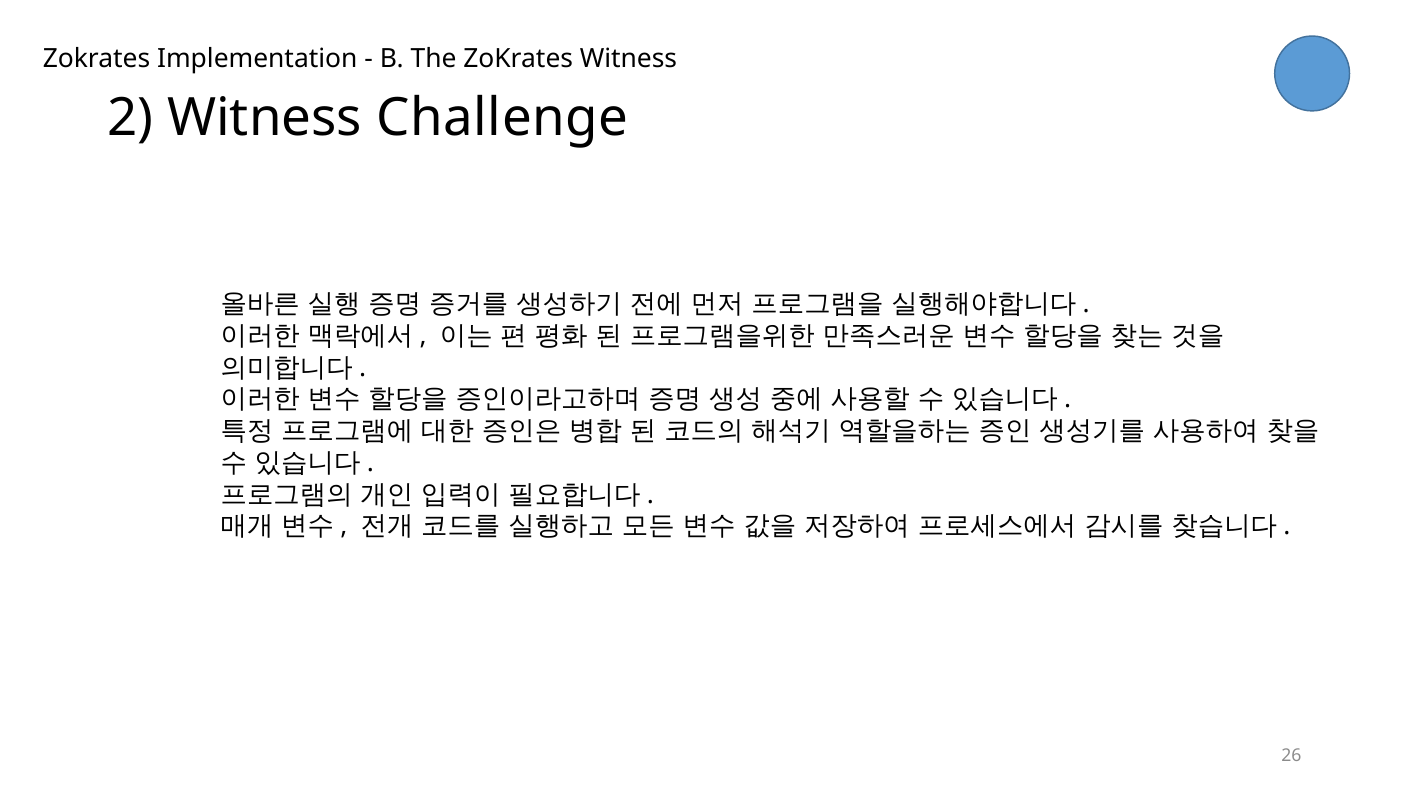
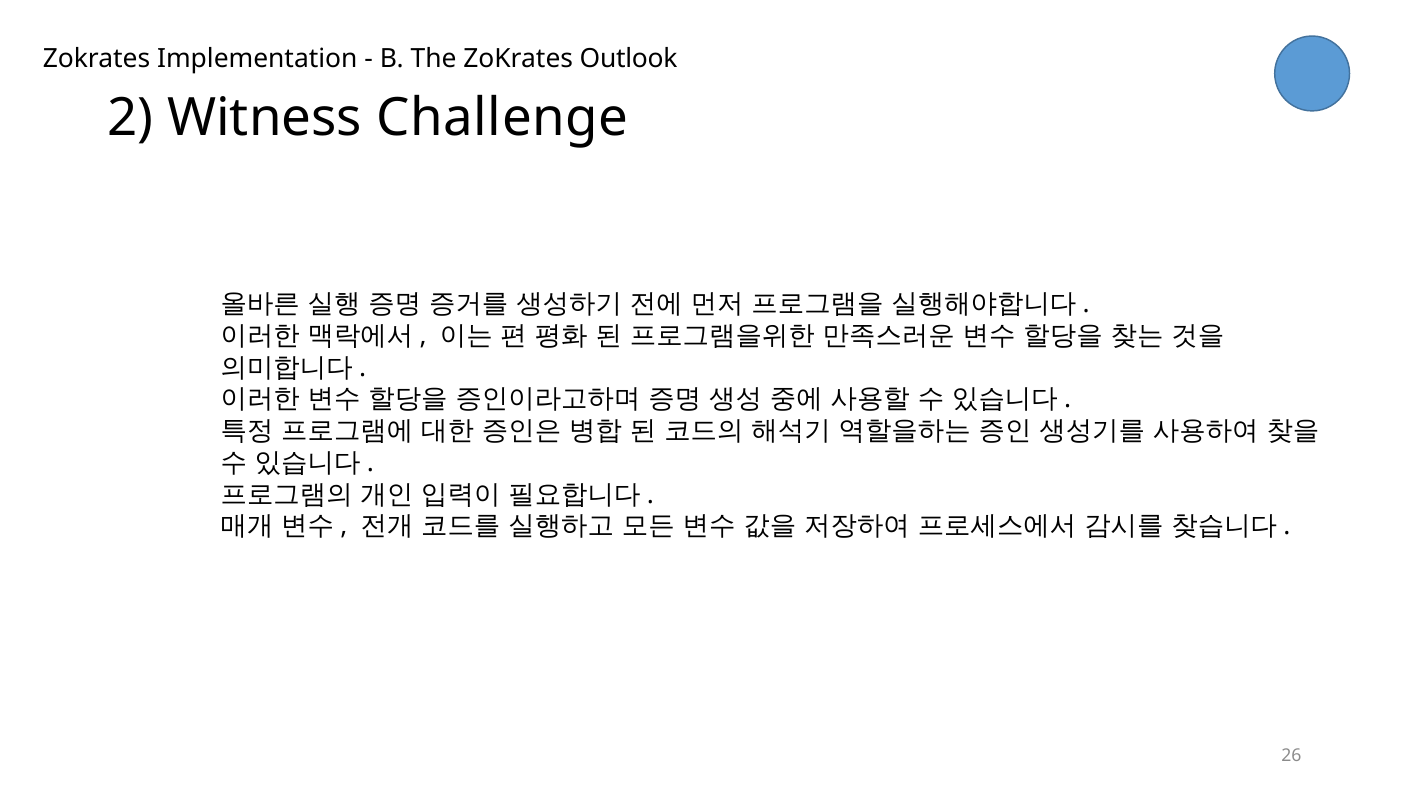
ZoKrates Witness: Witness -> Outlook (629, 59)
